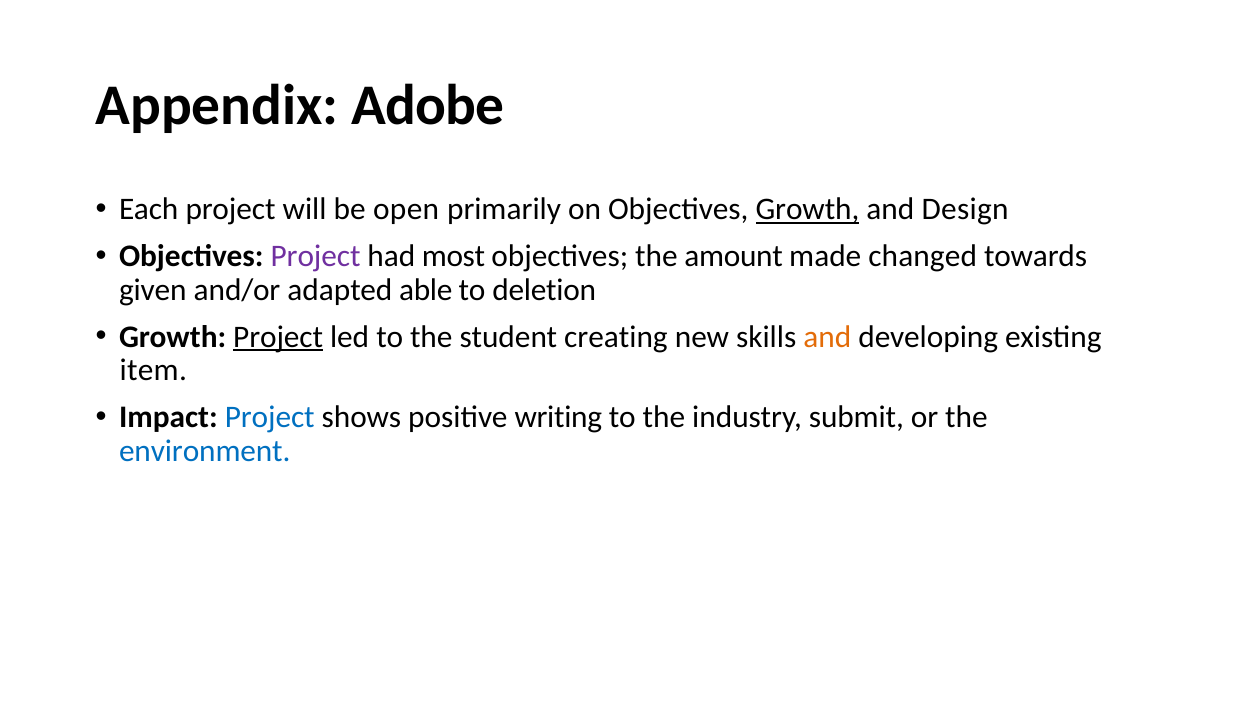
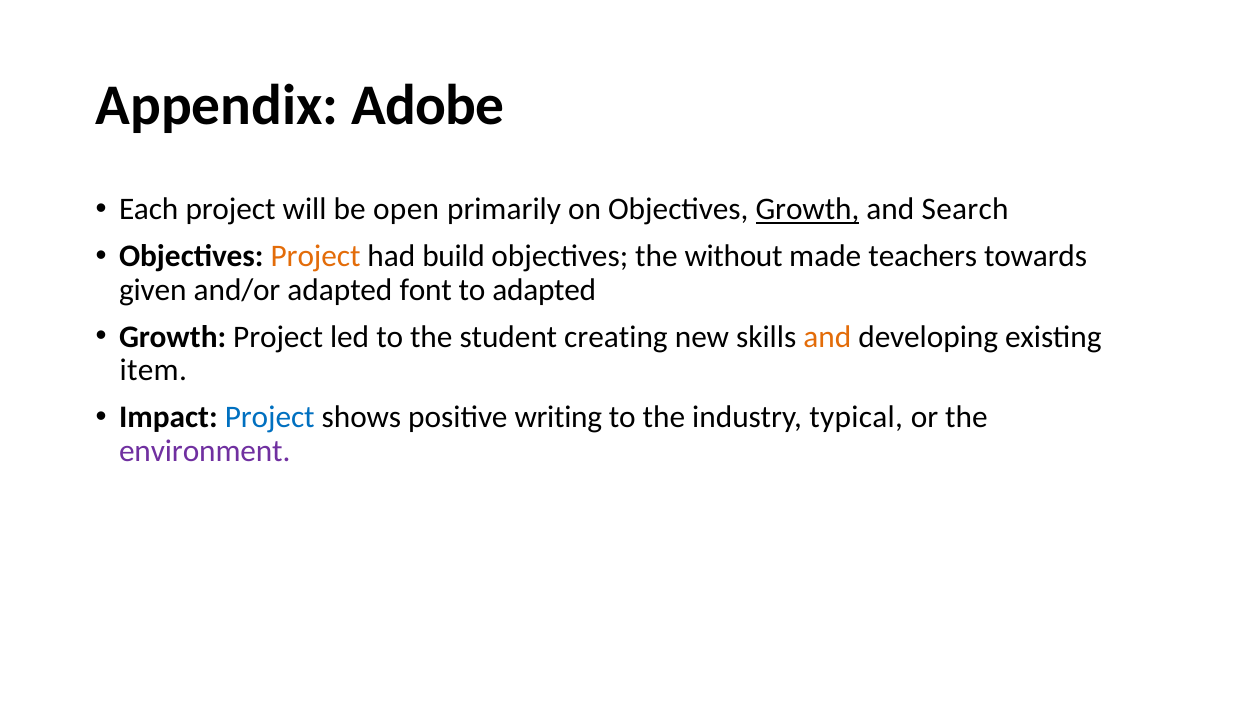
Design: Design -> Search (965, 209)
Project colour: purple -> orange (316, 256)
most: most -> build (454, 256)
amount: amount -> without (734, 256)
changed: changed -> teachers (923, 256)
able: able -> font (426, 290)
to deletion: deletion -> adapted (544, 290)
Project underline: present -> none (278, 337)
submit: submit -> typical (856, 417)
environment colour: blue -> purple (205, 451)
